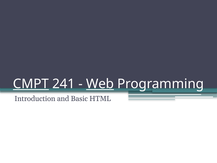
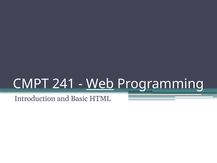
CMPT underline: present -> none (31, 84)
